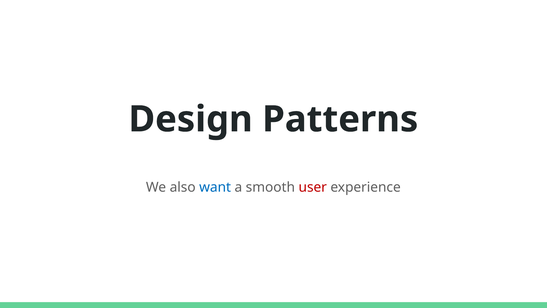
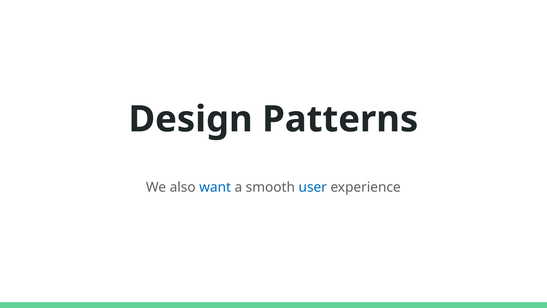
user colour: red -> blue (313, 187)
